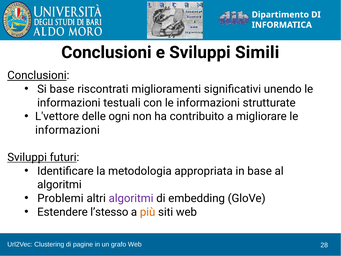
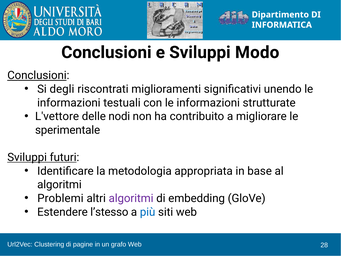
Simili: Simili -> Modo (257, 52)
Si base: base -> degli (62, 89)
ogni: ogni -> nodi (119, 116)
informazioni: informazioni -> sperimentale (68, 130)
più colour: orange -> blue (148, 212)
